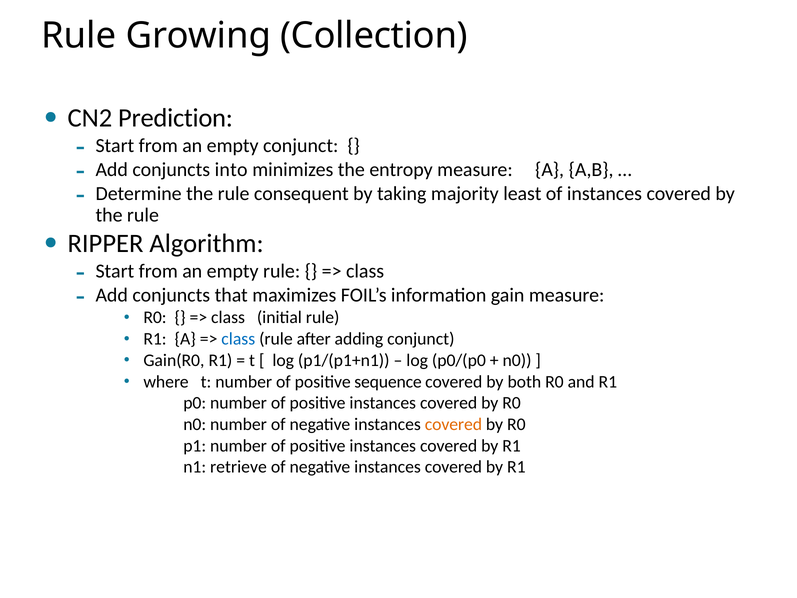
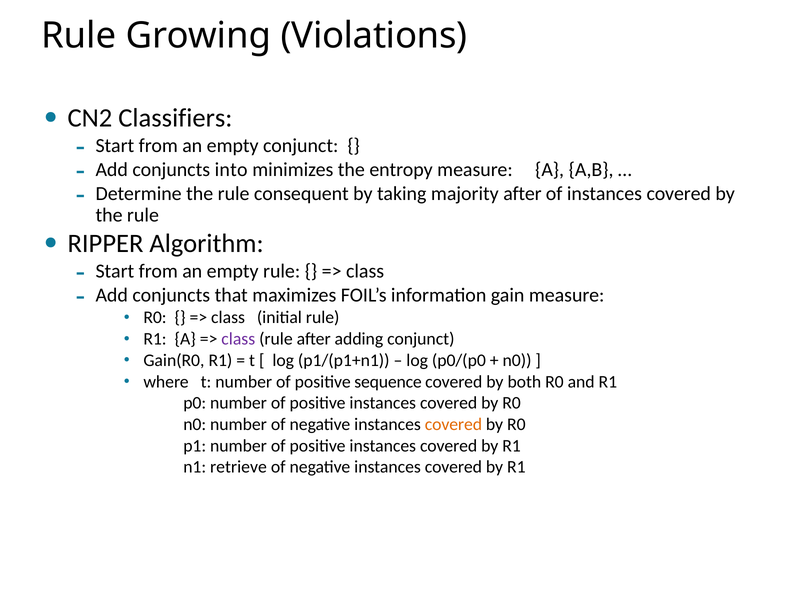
Collection: Collection -> Violations (374, 36)
Prediction: Prediction -> Classifiers (175, 118)
majority least: least -> after (522, 193)
class colour: blue -> purple (238, 339)
